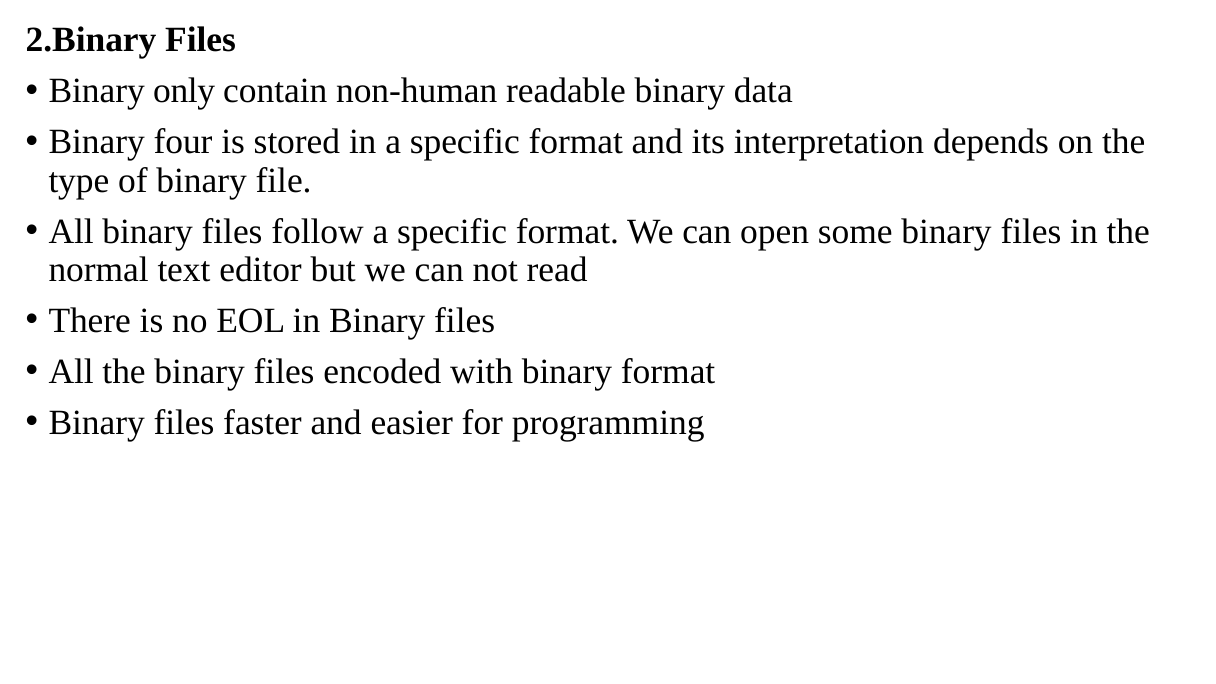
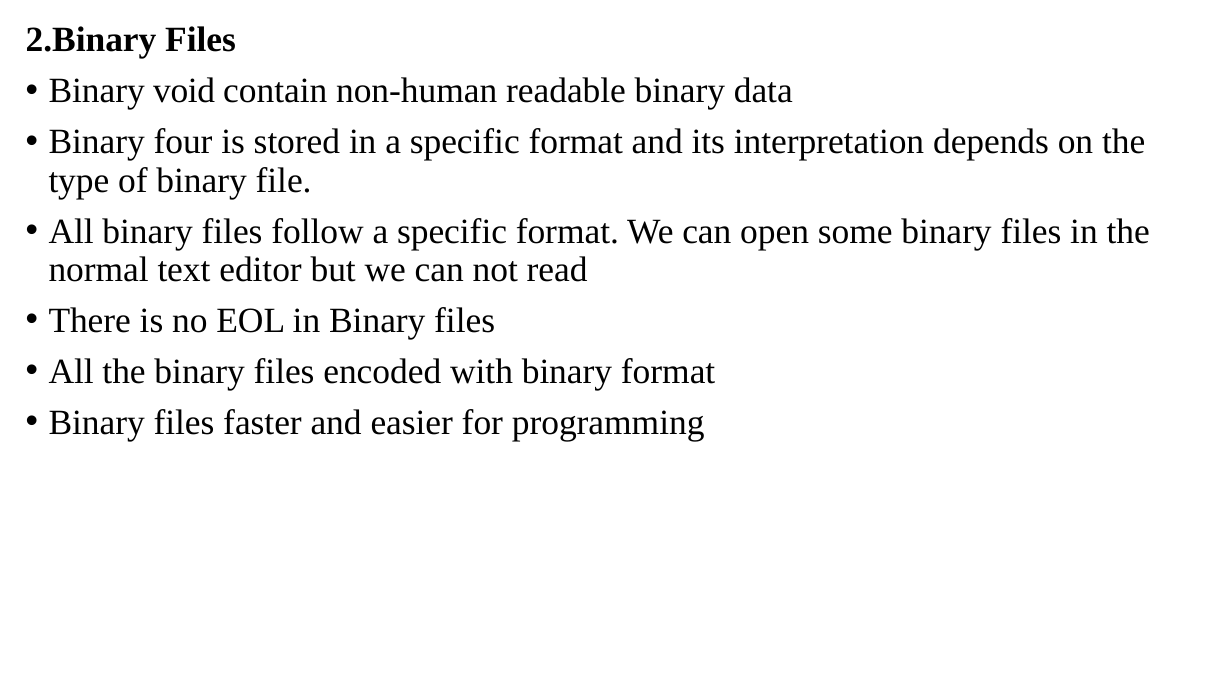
only: only -> void (184, 91)
